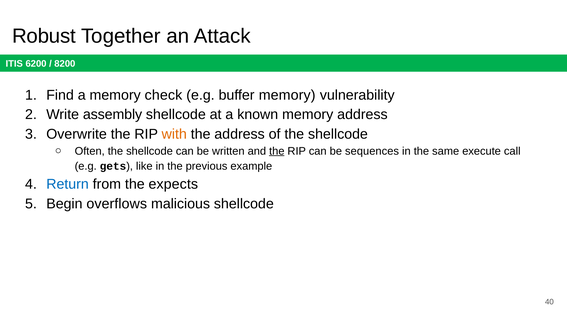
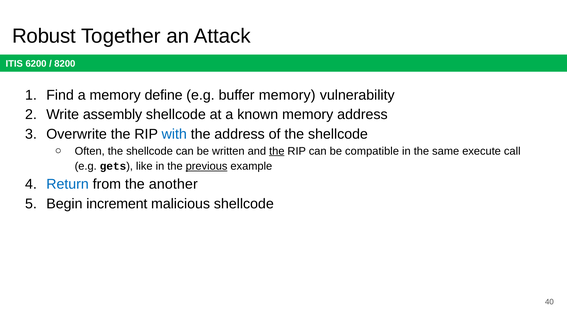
check: check -> define (164, 95)
with colour: orange -> blue (174, 134)
sequences: sequences -> compatible (372, 151)
previous underline: none -> present (207, 166)
expects: expects -> another (173, 184)
overflows: overflows -> increment (117, 204)
